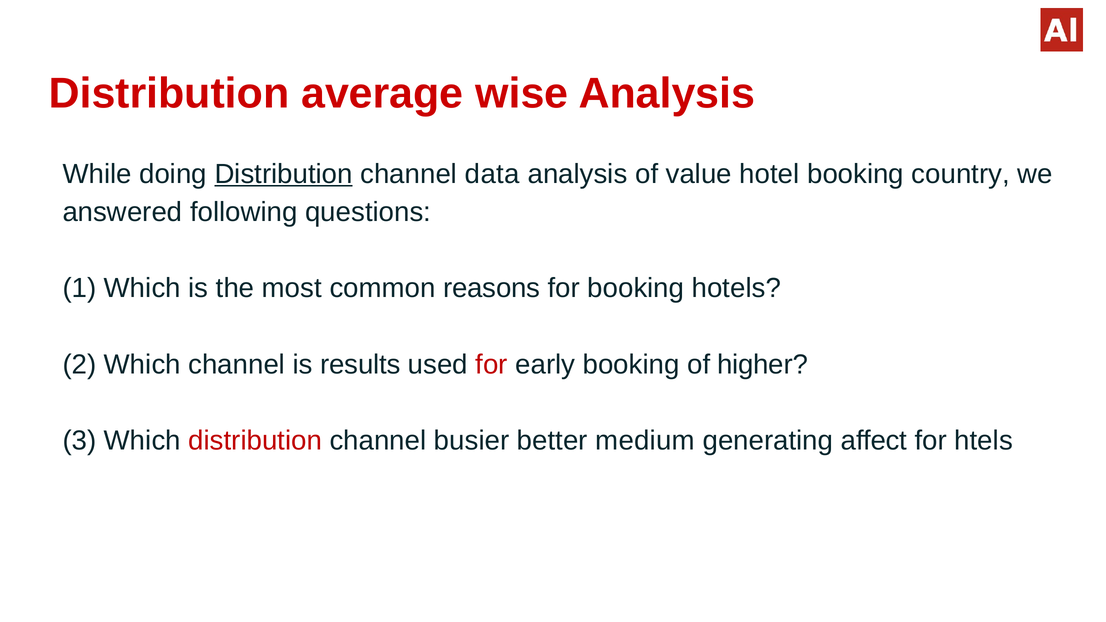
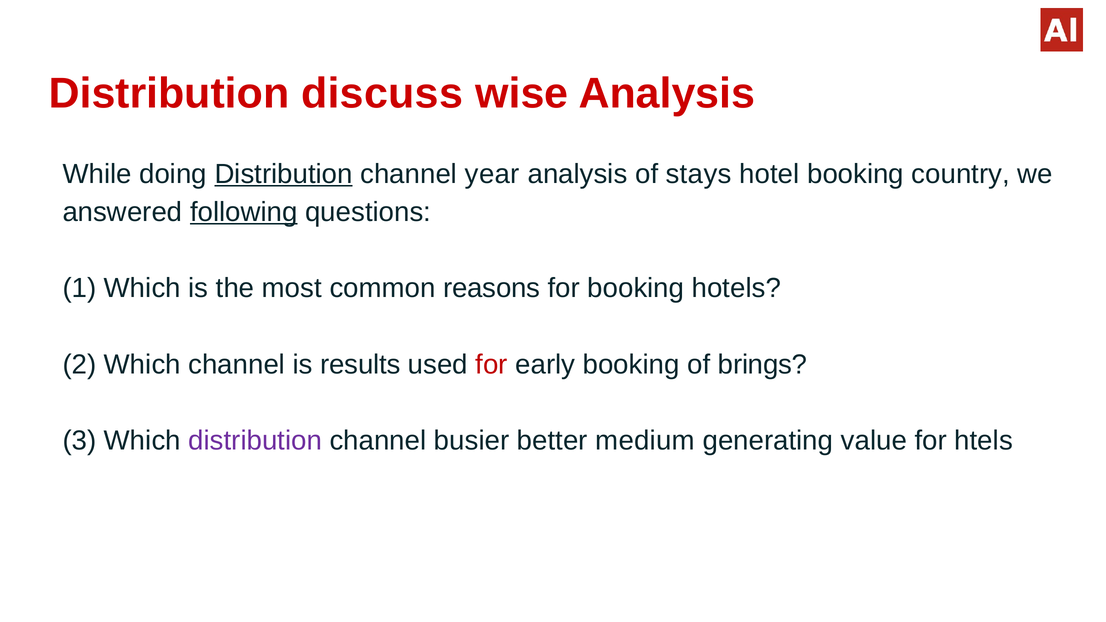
average: average -> discuss (382, 94)
data: data -> year (492, 174)
value: value -> stays (699, 174)
following underline: none -> present (244, 212)
higher: higher -> brings (763, 365)
distribution colour: red -> purple (255, 441)
affect: affect -> value (874, 441)
